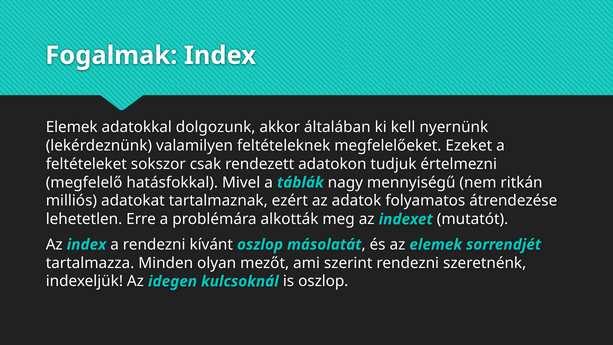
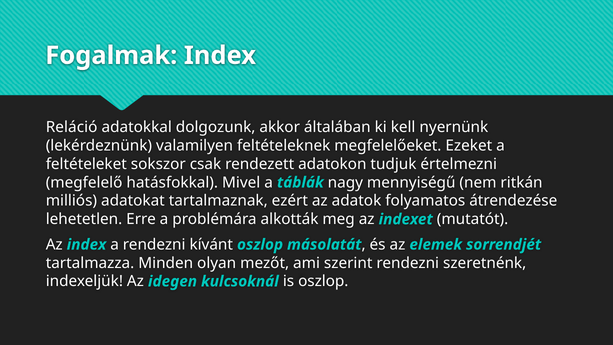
Elemek: Elemek -> Reláció (72, 127)
